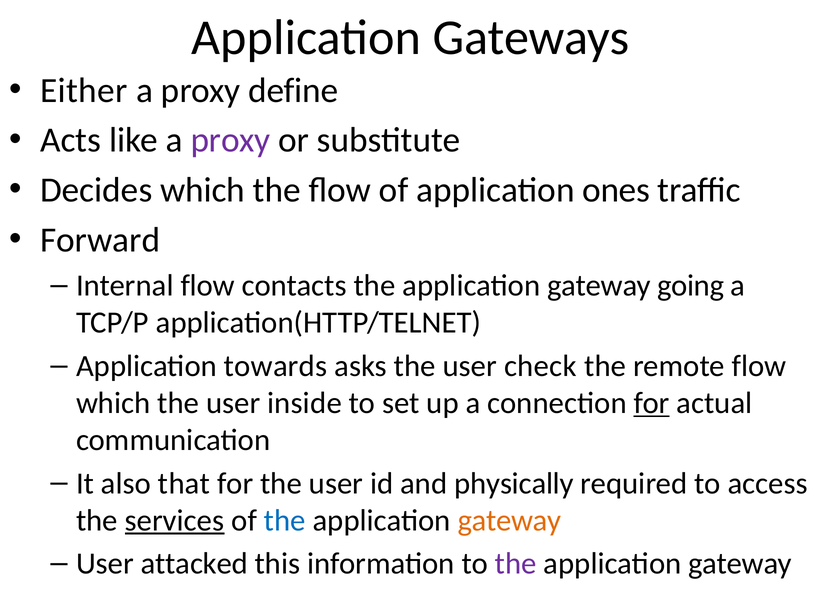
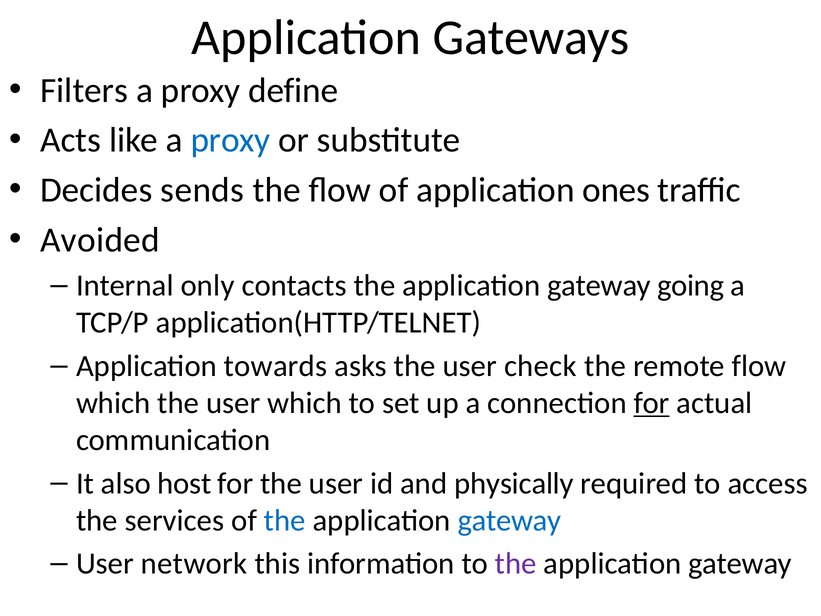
Either: Either -> Filters (84, 91)
proxy colour: purple -> blue (231, 140)
Decides which: which -> sends (202, 190)
Forward: Forward -> Avoided (100, 240)
Internal flow: flow -> only (208, 286)
user inside: inside -> which (305, 403)
that: that -> host (184, 483)
services underline: present -> none (175, 520)
gateway colour: orange -> blue (509, 520)
attacked: attacked -> network (194, 564)
